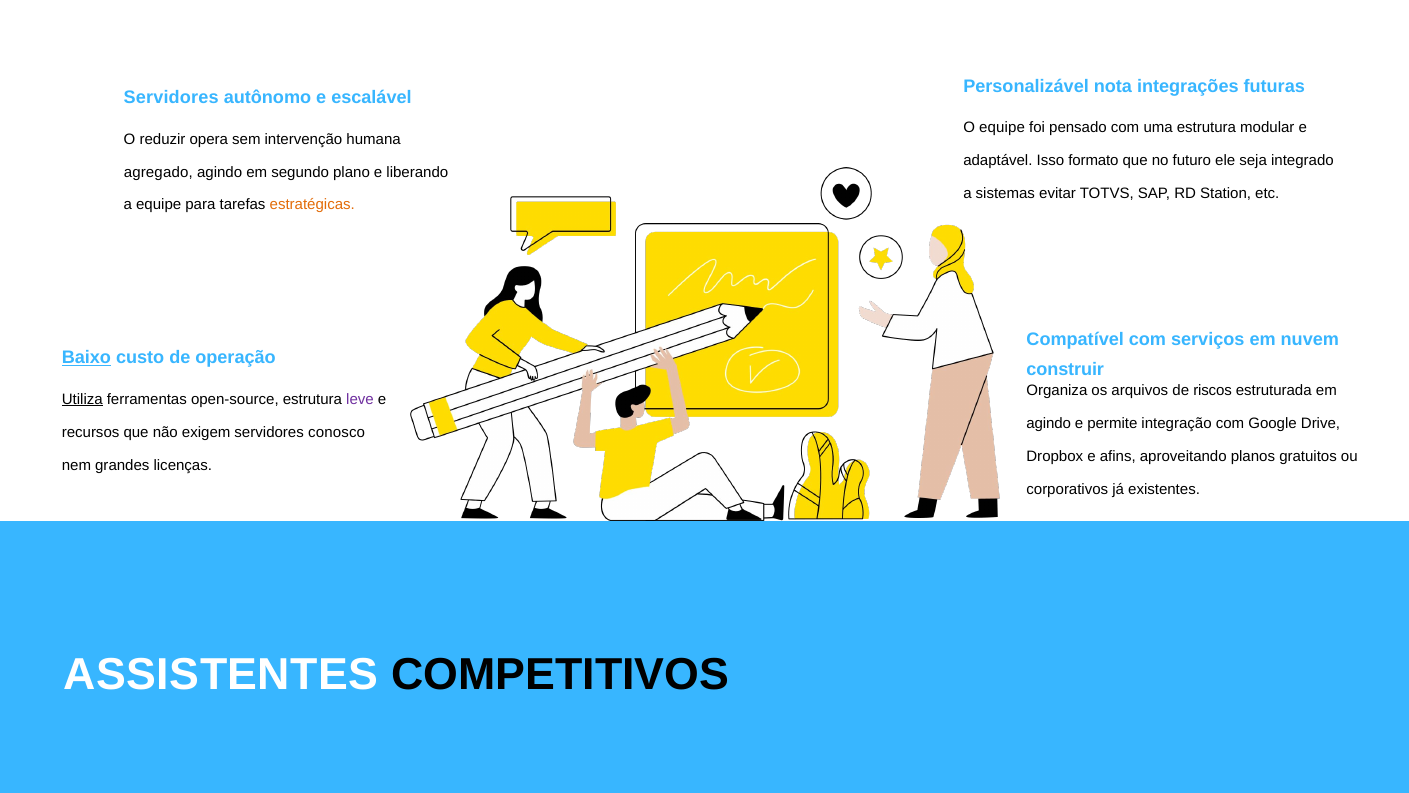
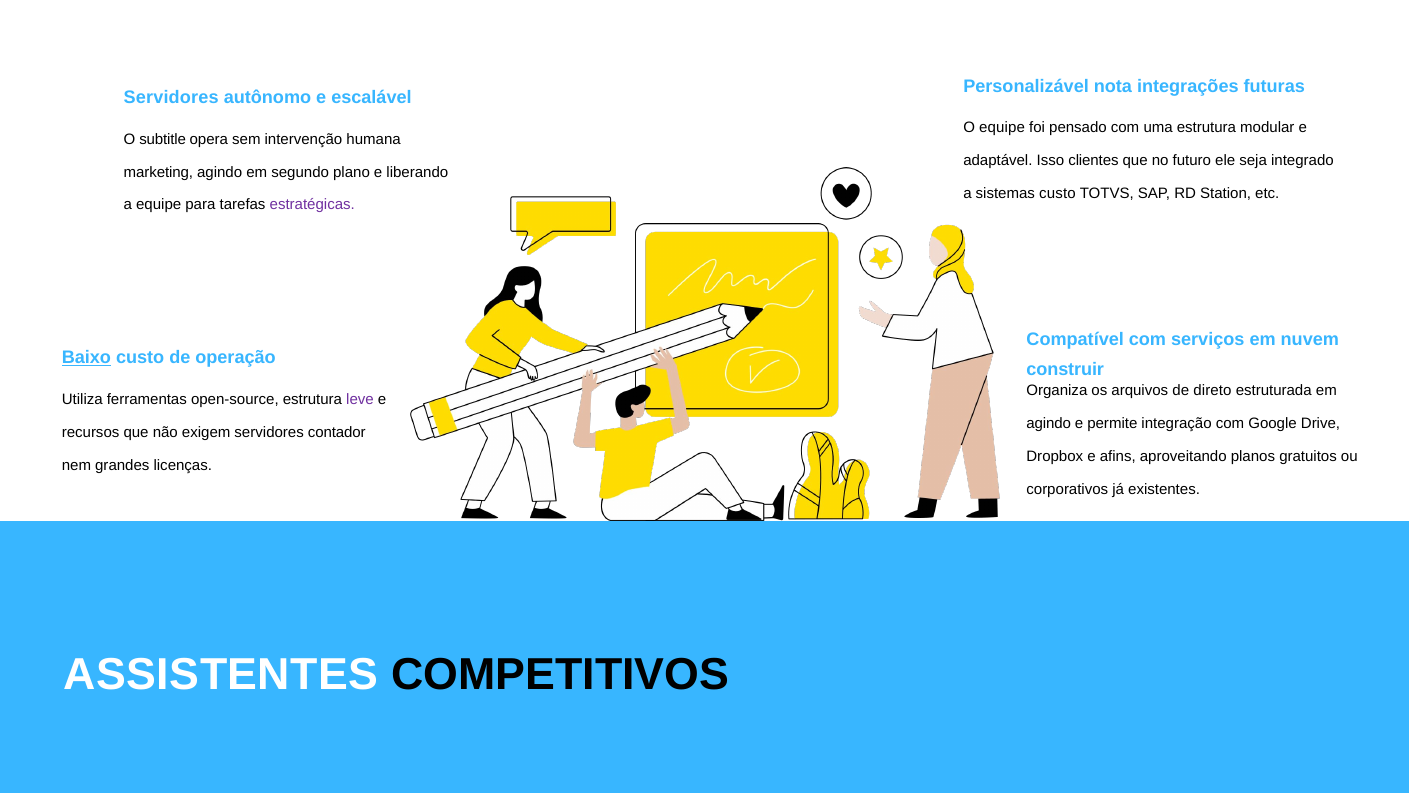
reduzir: reduzir -> subtitle (163, 139)
formato: formato -> clientes (1093, 160)
agregado: agregado -> marketing (158, 172)
sistemas evitar: evitar -> custo (1057, 193)
estratégicas colour: orange -> purple (312, 205)
riscos: riscos -> direto (1212, 390)
Utiliza underline: present -> none (82, 399)
conosco: conosco -> contador (337, 432)
